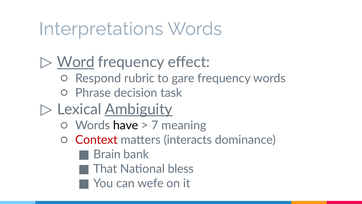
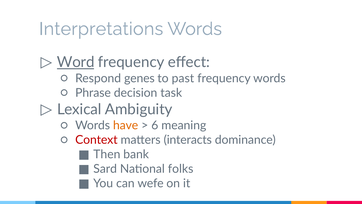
rubric: rubric -> genes (139, 78)
gare: gare -> past (183, 78)
Ambiguity underline: present -> none (139, 109)
have colour: black -> orange (126, 125)
7: 7 -> 6 (155, 125)
Brain: Brain -> Then (107, 154)
That: That -> Sard (105, 169)
bless: bless -> folks (181, 169)
